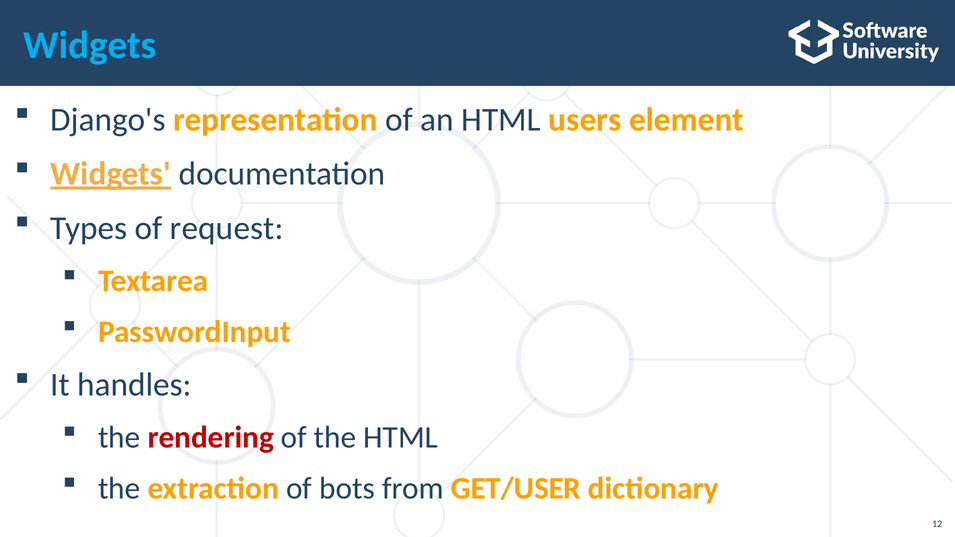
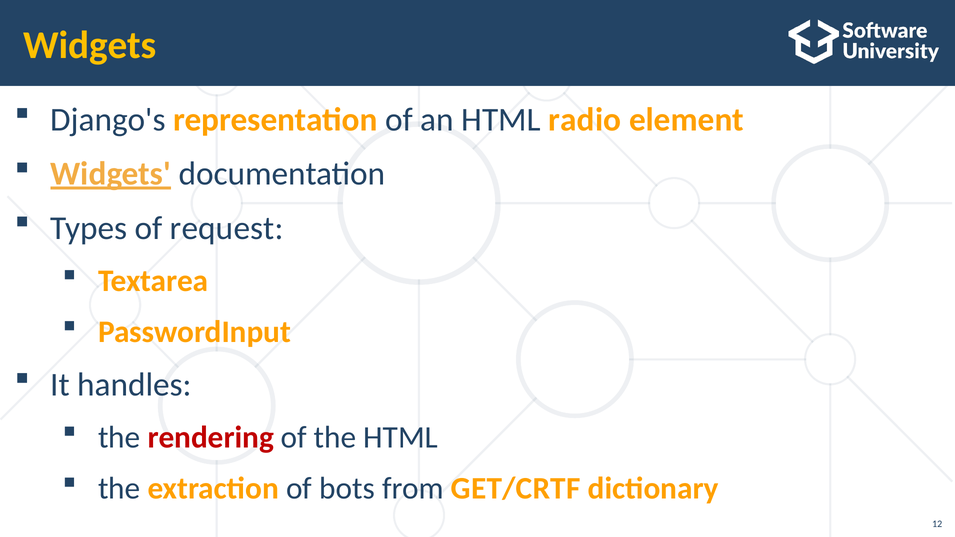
Widgets colour: light blue -> yellow (90, 45)
users: users -> radio (585, 120)
GET/USER: GET/USER -> GET/CRTF (516, 489)
